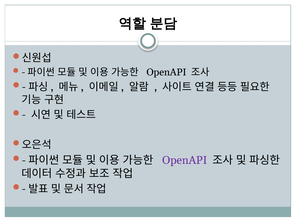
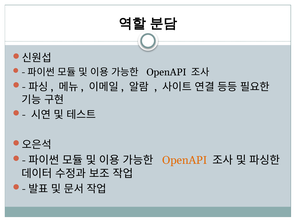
OpenAPI colour: purple -> orange (185, 160)
